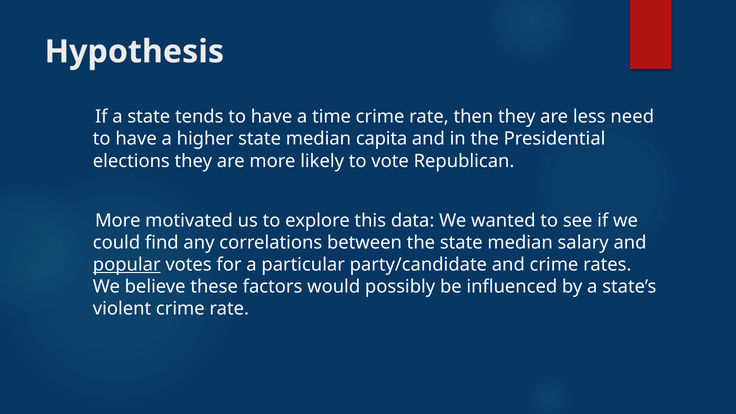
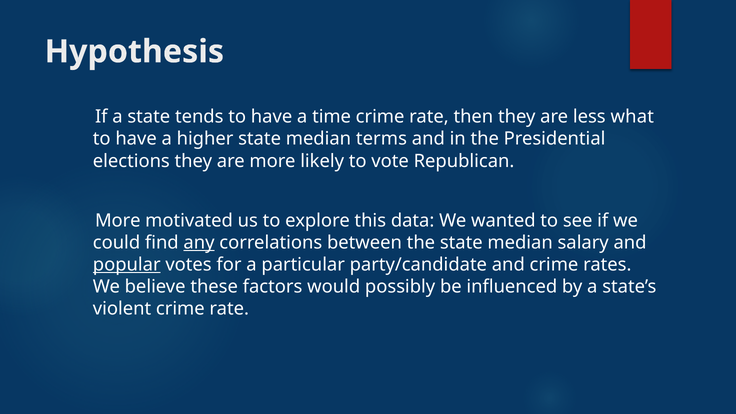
need: need -> what (632, 117)
capita: capita -> terms (381, 139)
any underline: none -> present (199, 243)
